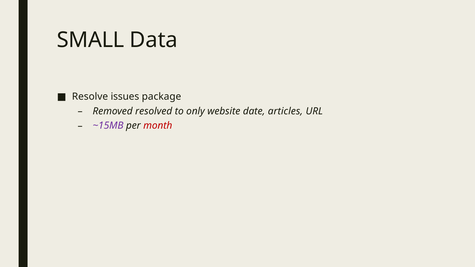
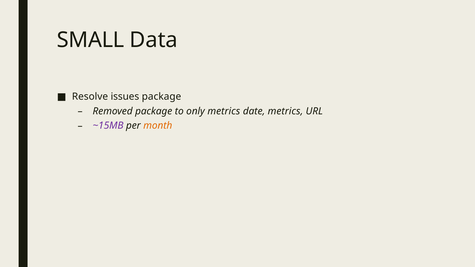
Removed resolved: resolved -> package (154, 111)
only website: website -> metrics (224, 111)
date articles: articles -> metrics (285, 111)
month colour: red -> orange (158, 126)
